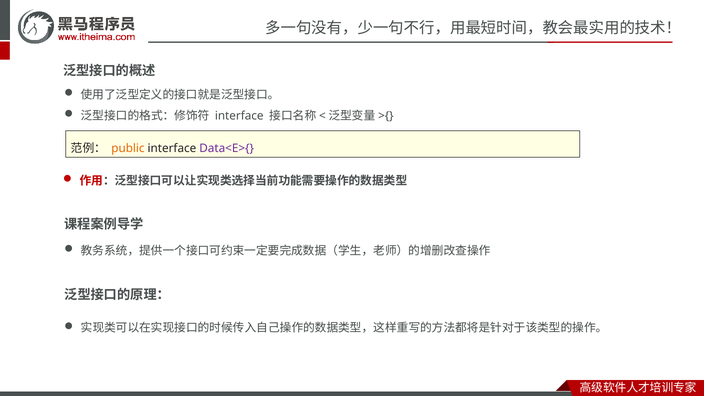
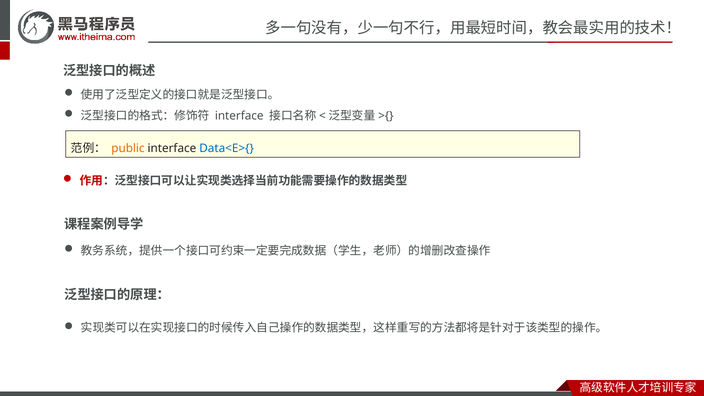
Data<E>{ colour: purple -> blue (227, 148)
